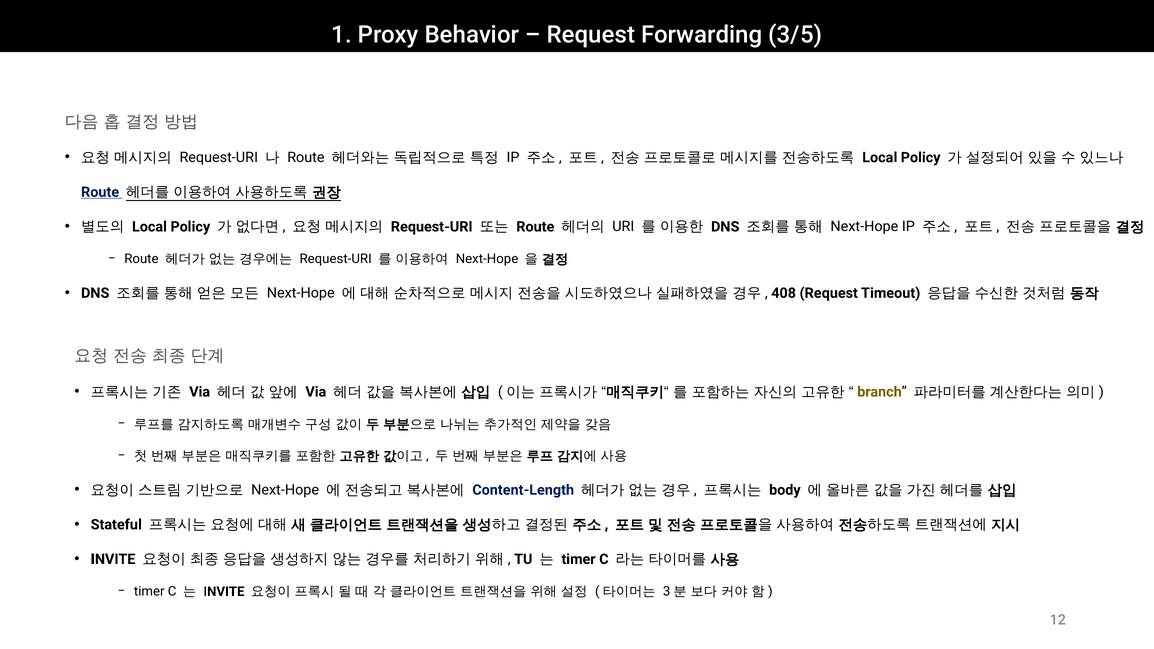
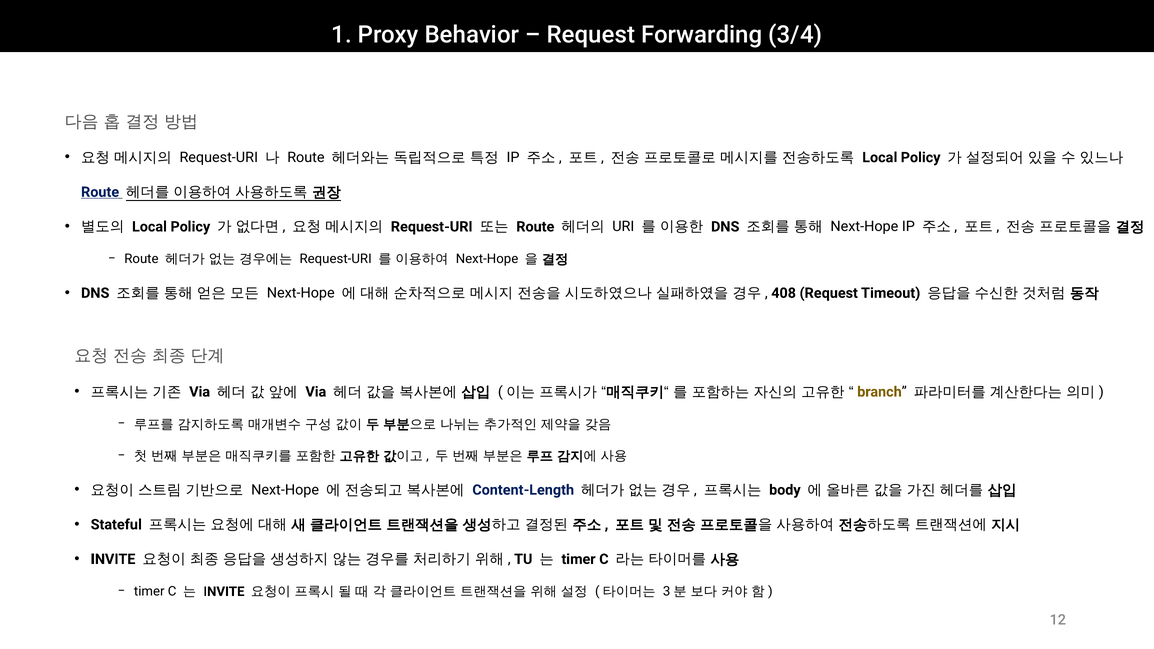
3/5: 3/5 -> 3/4 (795, 35)
